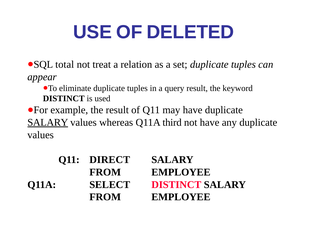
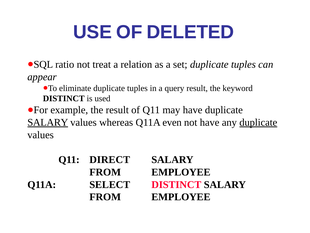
total: total -> ratio (65, 64)
third: third -> even (172, 122)
duplicate underline: none -> present (258, 122)
